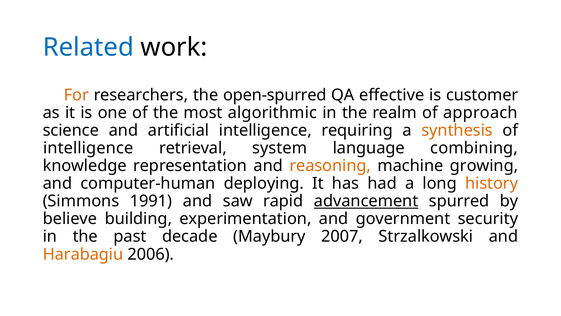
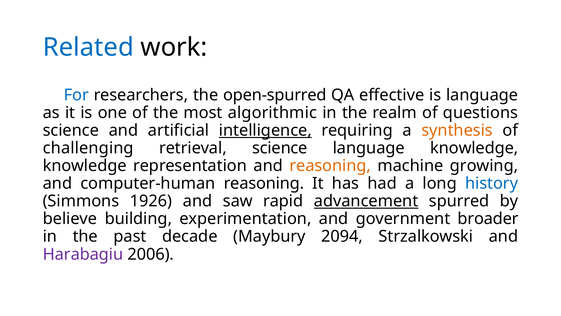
For colour: orange -> blue (76, 95)
is customer: customer -> language (482, 95)
approach: approach -> questions (480, 113)
intelligence underline: none -> present (265, 130)
intelligence: intelligence -> challenging (88, 148)
retrieval system: system -> science (280, 148)
language combining: combining -> knowledge (474, 148)
computer-human deploying: deploying -> reasoning (264, 183)
history colour: orange -> blue (492, 183)
1991: 1991 -> 1926 (151, 201)
security: security -> broader (488, 219)
2007: 2007 -> 2094 (342, 236)
Harabagiu colour: orange -> purple (83, 254)
